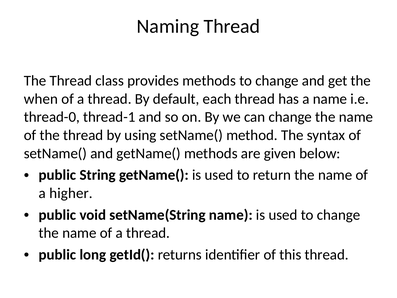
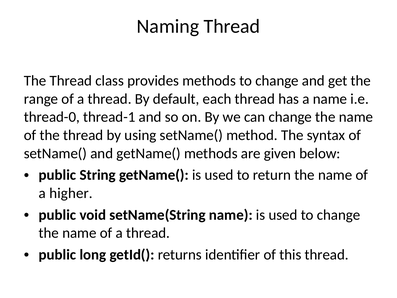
when: when -> range (41, 99)
